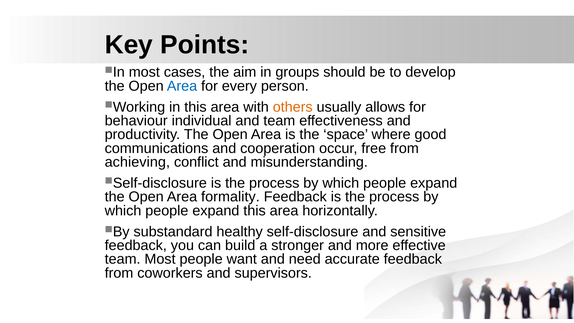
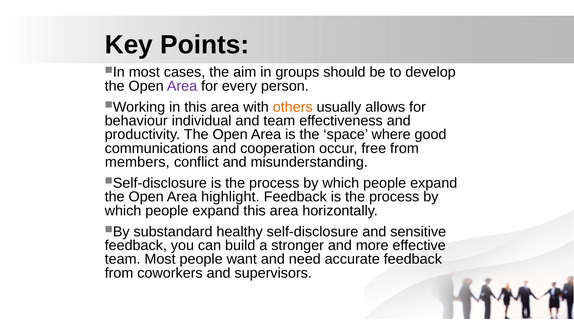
Area colour: blue -> purple (182, 86)
achieving: achieving -> members (137, 162)
formality: formality -> highlight (230, 197)
